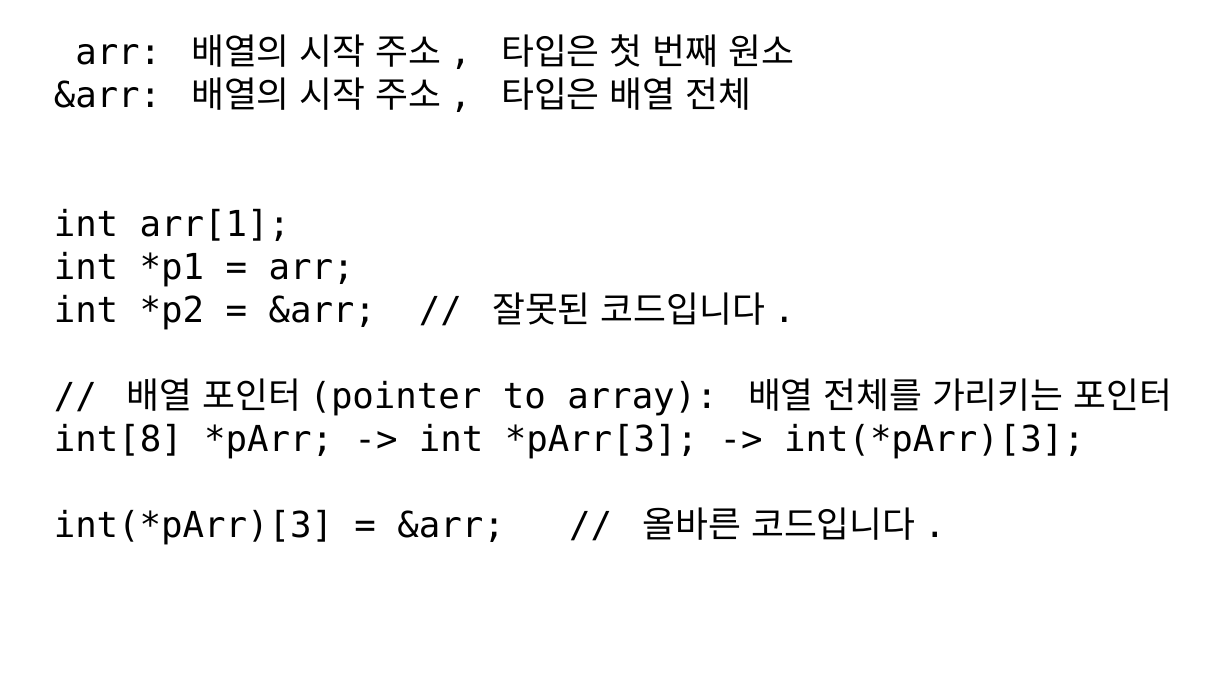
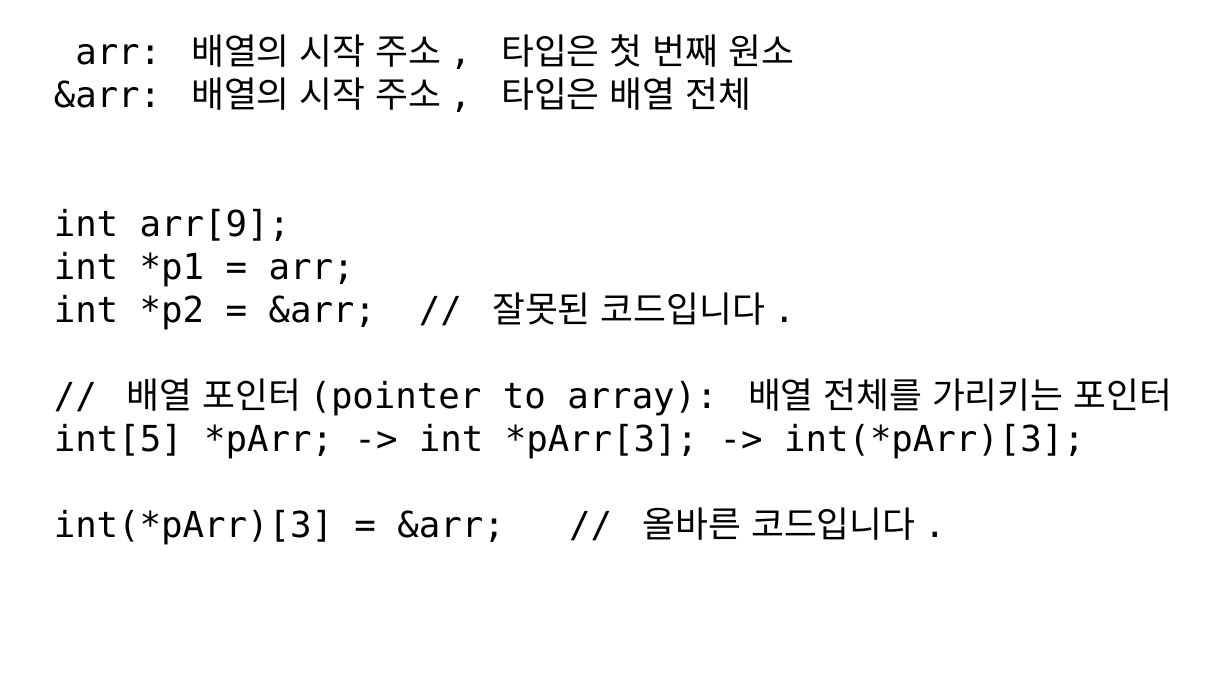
arr[1: arr[1 -> arr[9 (215, 224)
int[8: int[8 -> int[5 (118, 439)
